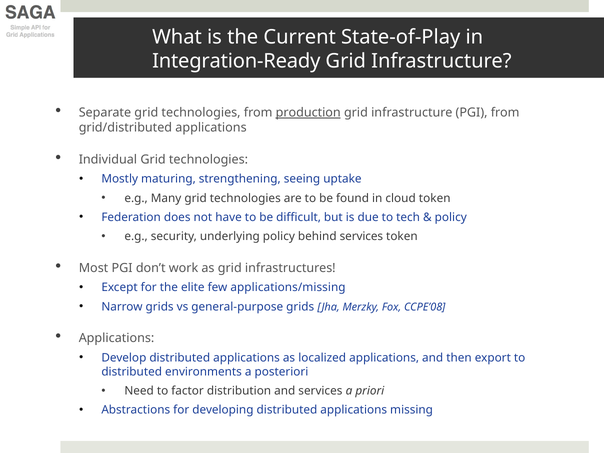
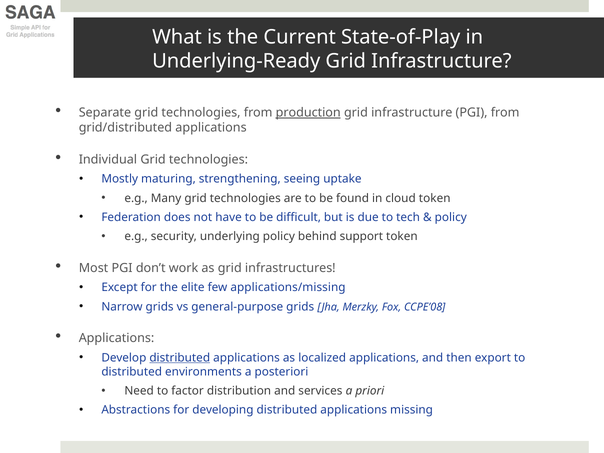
Integration-Ready: Integration-Ready -> Underlying-Ready (236, 61)
behind services: services -> support (361, 237)
distributed underline: none -> present (180, 358)
